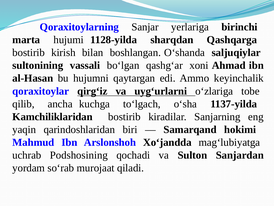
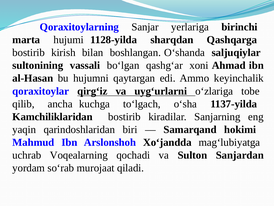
Podshosining: Podshosining -> Voqеalarning (79, 155)
